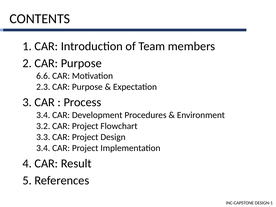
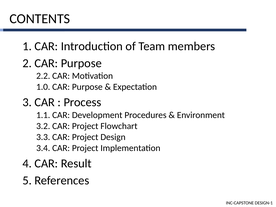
6.6: 6.6 -> 2.2 (43, 76)
2.3: 2.3 -> 1.0 (43, 87)
3.4: 3.4 -> 1.1 (43, 115)
